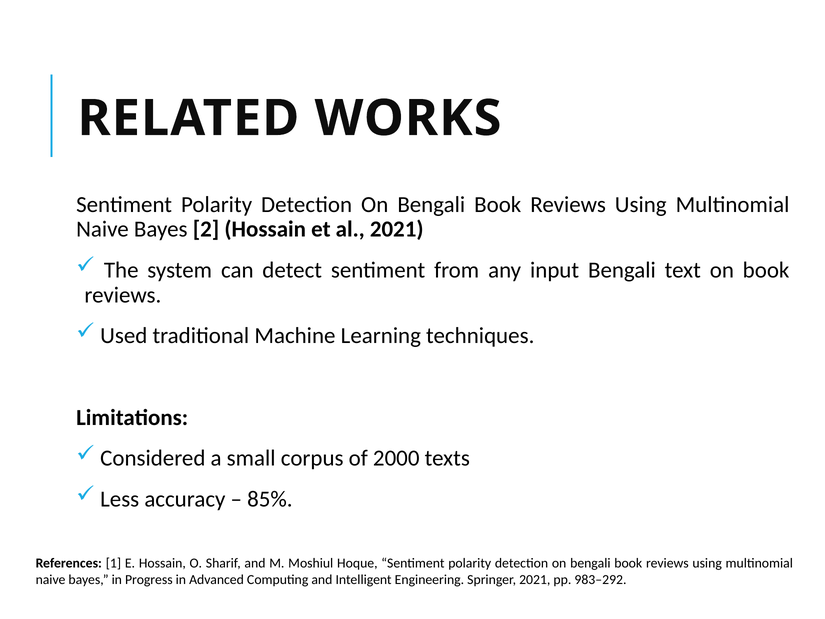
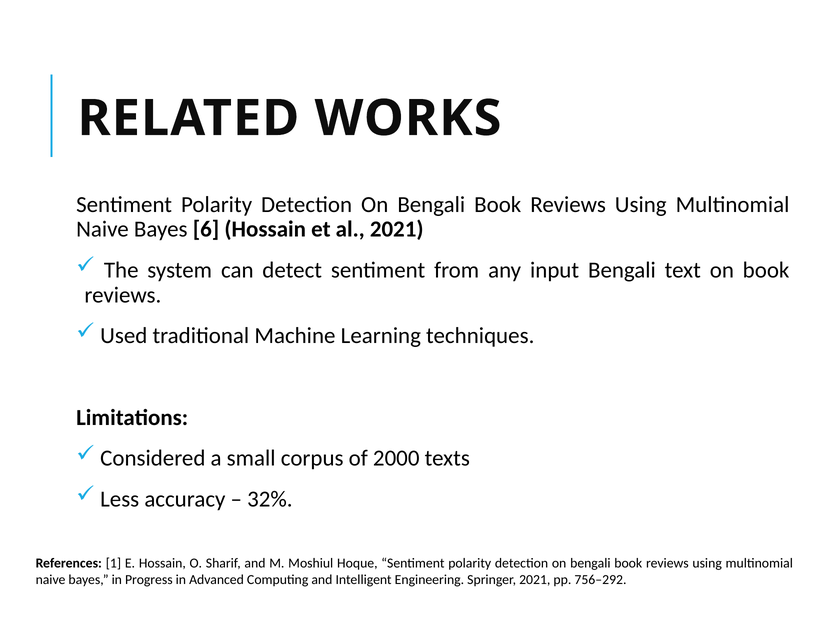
2: 2 -> 6 (206, 229)
85%: 85% -> 32% (270, 499)
983–292: 983–292 -> 756–292 (600, 580)
